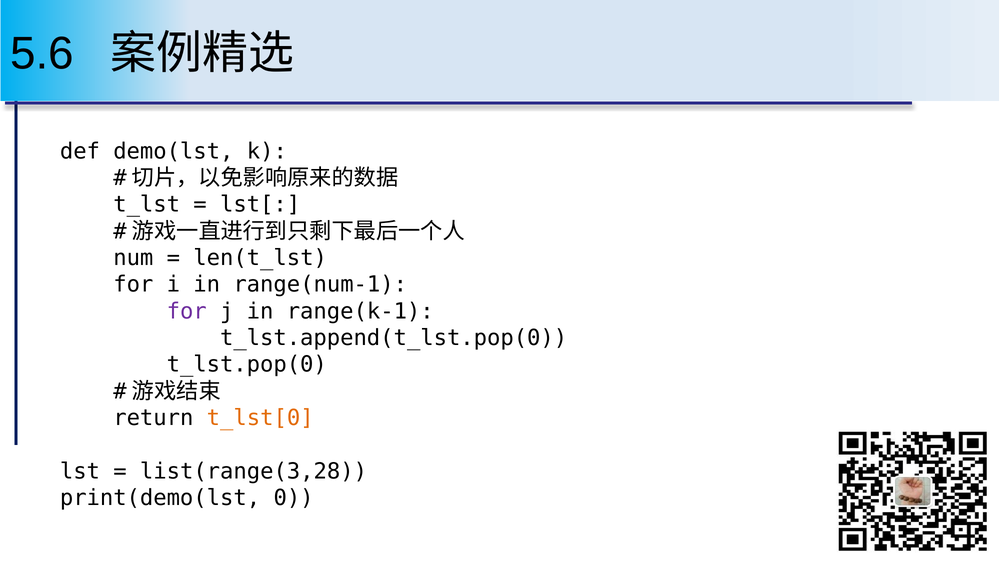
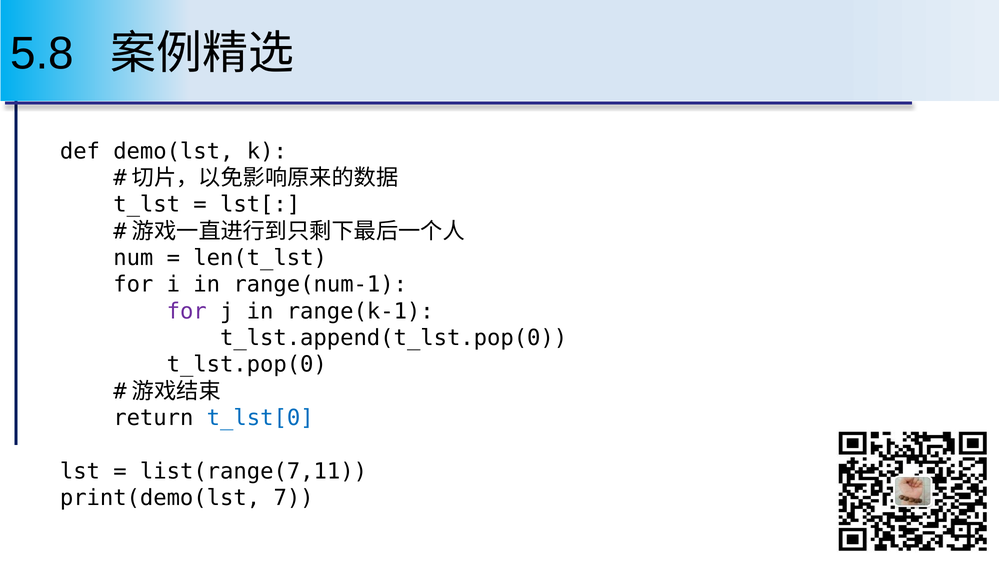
5.6: 5.6 -> 5.8 (42, 54)
t_lst[0 colour: orange -> blue (260, 418)
list(range(3,28: list(range(3,28 -> list(range(7,11 (253, 471)
0: 0 -> 7 (294, 498)
